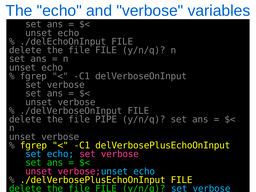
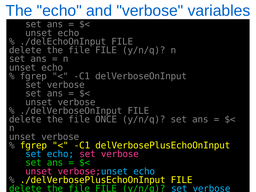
PIPE: PIPE -> ONCE (106, 119)
